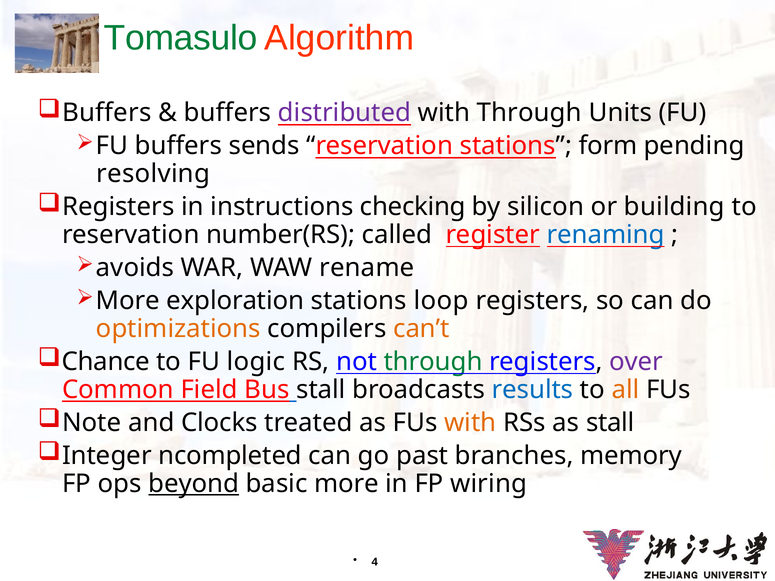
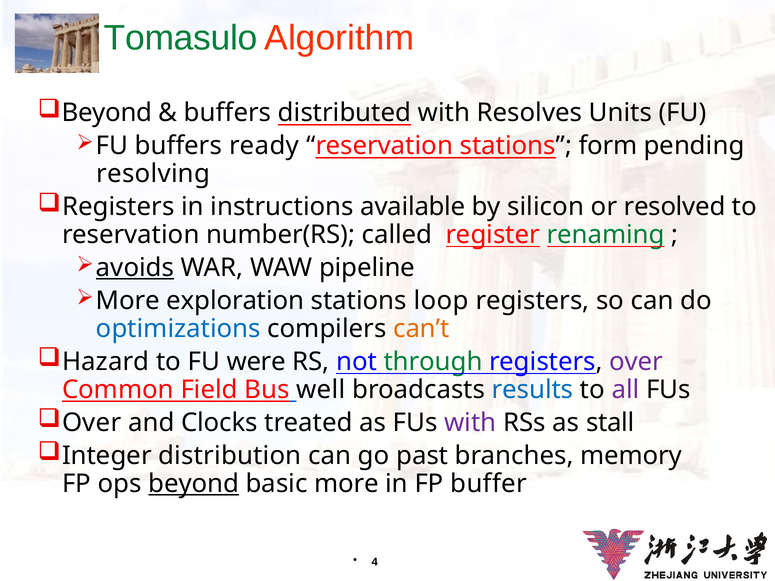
Buffers: Buffers -> Beyond (107, 113)
distributed colour: purple -> black (345, 113)
with Through: Through -> Resolves (529, 113)
sends: sends -> ready (264, 146)
checking: checking -> available (413, 207)
building: building -> resolved (675, 207)
renaming colour: blue -> green (606, 235)
avoids underline: none -> present (135, 268)
rename: rename -> pipeline (367, 268)
optimizations colour: orange -> blue (178, 329)
Chance: Chance -> Hazard (106, 362)
logic: logic -> were (256, 362)
Bus stall: stall -> well (321, 390)
all colour: orange -> purple (626, 390)
Note: Note -> Over (92, 423)
with colour: orange -> purple (470, 423)
ncompleted: ncompleted -> distribution (230, 456)
wiring: wiring -> buffer (489, 484)
